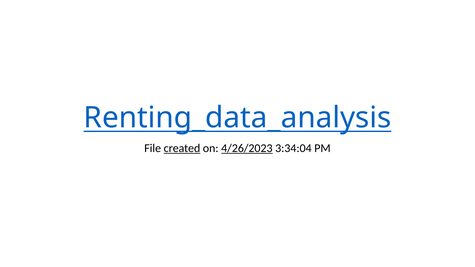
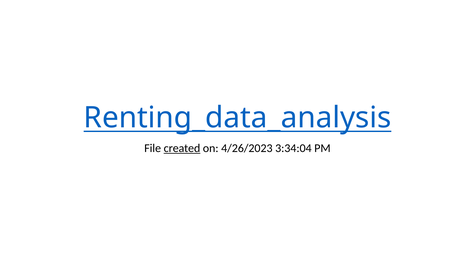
4/26/2023 underline: present -> none (247, 148)
